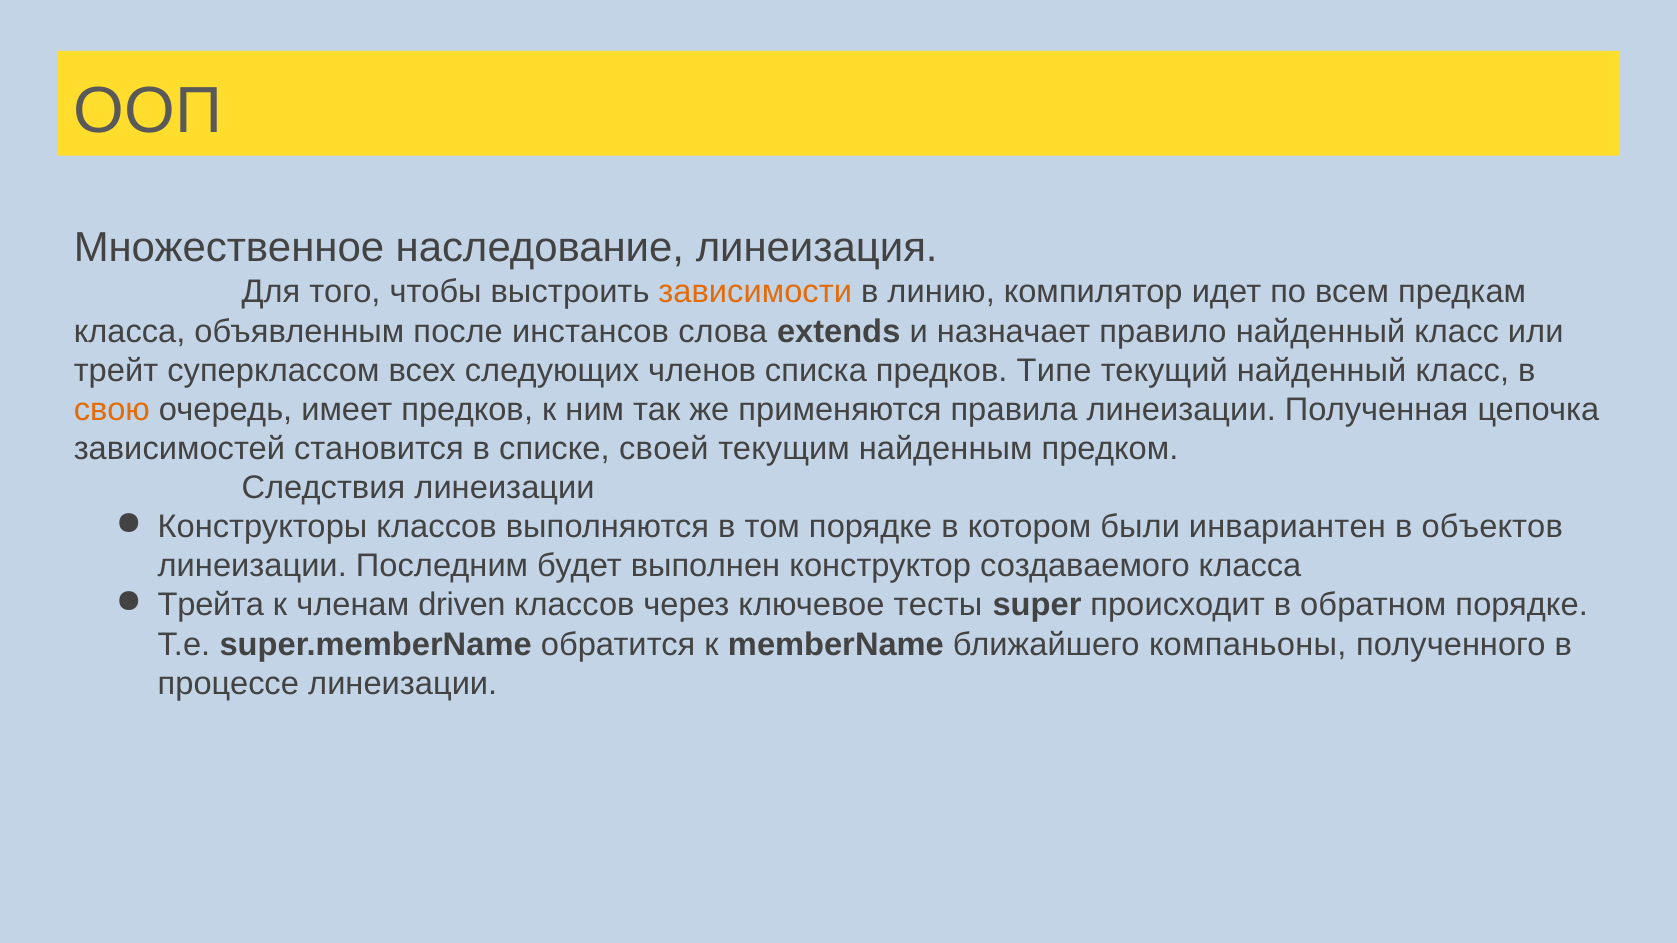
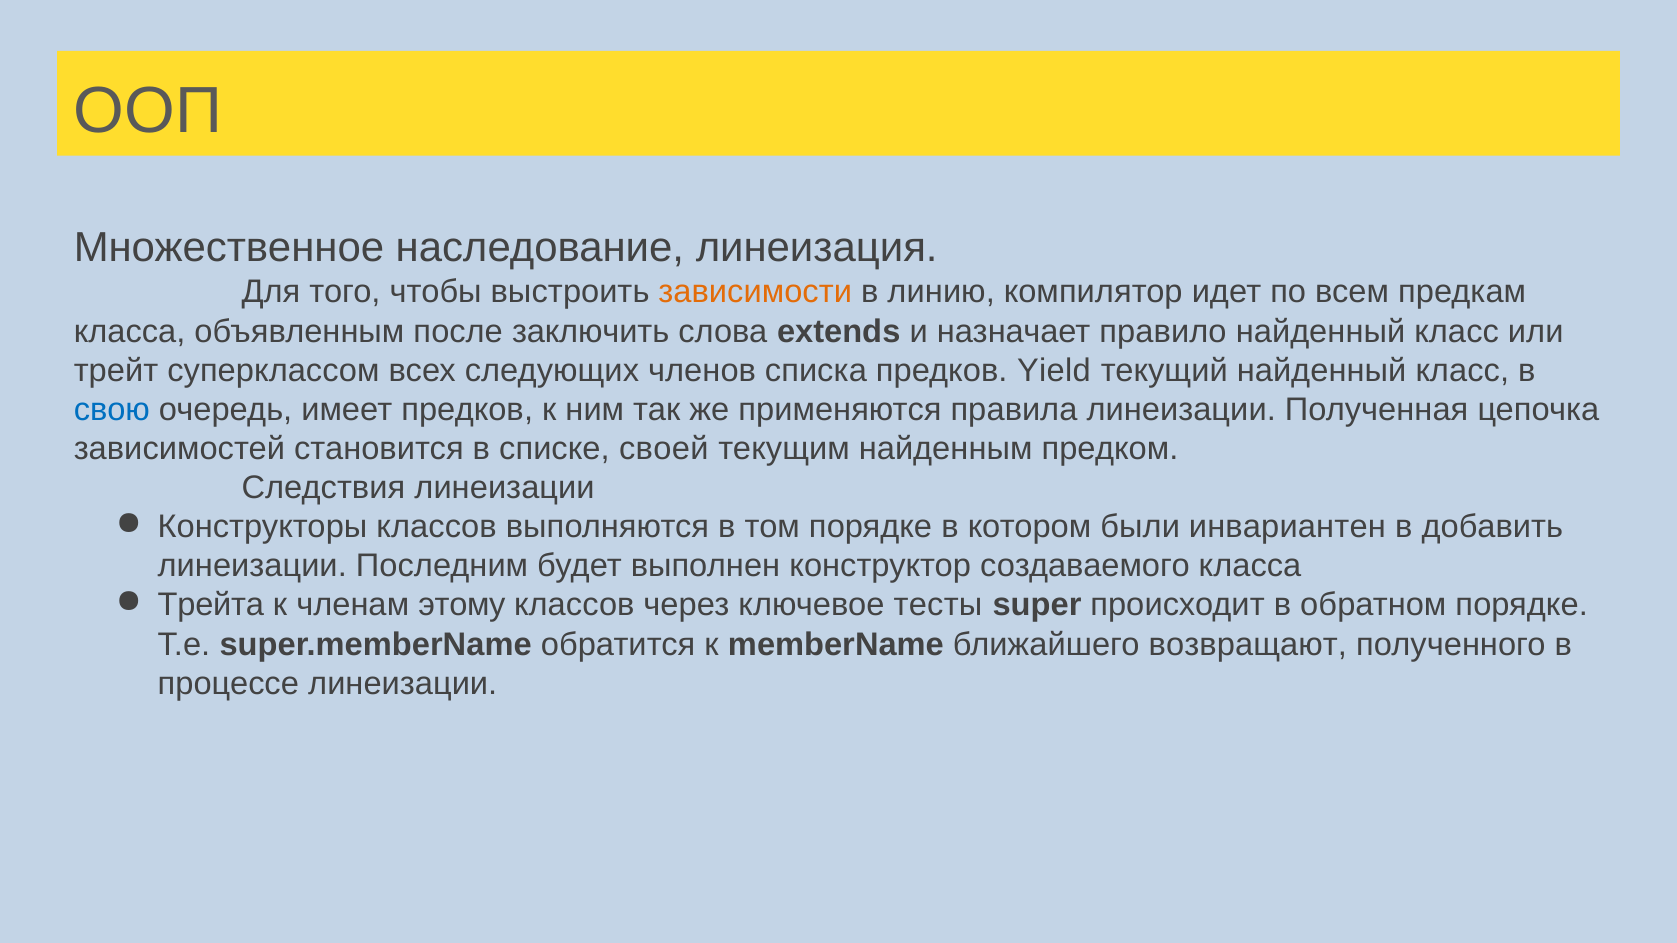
инстансов: инстансов -> заключить (591, 331)
Типе: Типе -> Yield (1054, 371)
свою colour: orange -> blue (112, 410)
объектов: объектов -> добавить (1492, 527)
driven: driven -> этому (462, 605)
компаньоны: компаньоны -> возвращaют (1248, 645)
